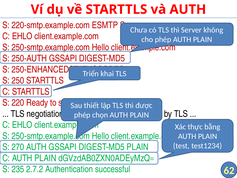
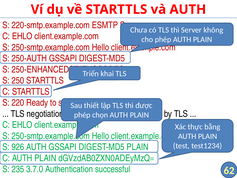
270: 270 -> 926 (18, 147)
2.7.2: 2.7.2 -> 3.7.0 (35, 169)
